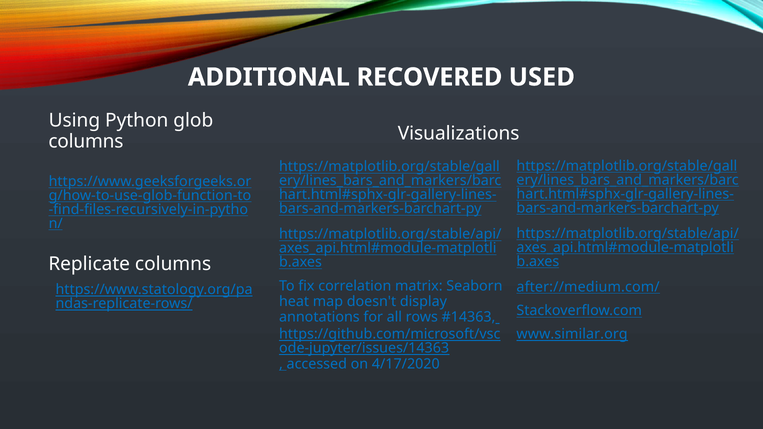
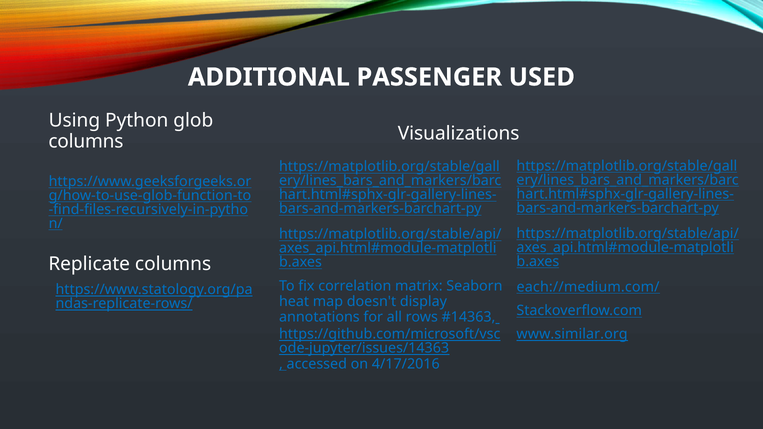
RECOVERED: RECOVERED -> PASSENGER (429, 77)
after://medium.com/: after://medium.com/ -> each://medium.com/ (588, 287)
4/17/2020: 4/17/2020 -> 4/17/2016 (406, 364)
